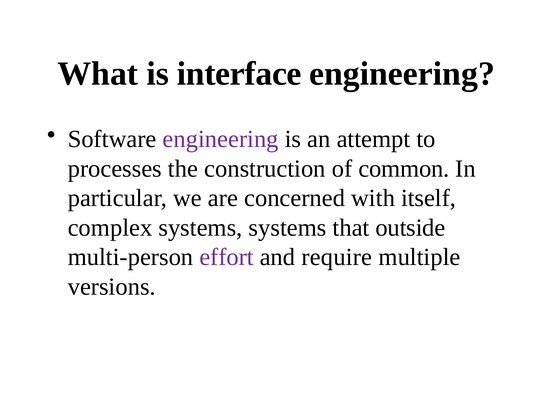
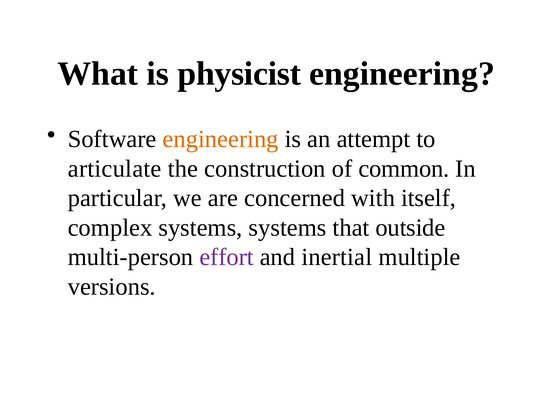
interface: interface -> physicist (239, 74)
engineering colour: purple -> orange (221, 139)
processes: processes -> articulate (115, 169)
require: require -> inertial (337, 257)
